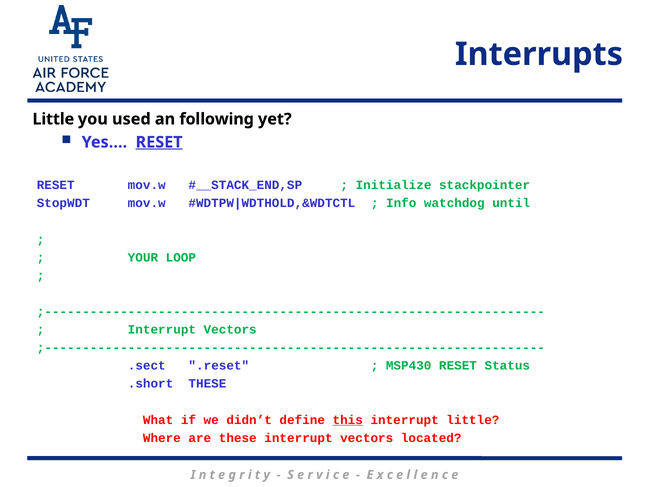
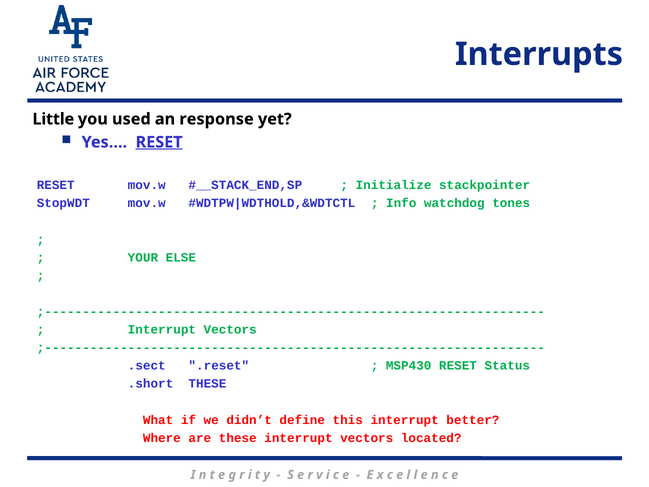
following: following -> response (217, 119)
until: until -> tones (511, 203)
LOOP: LOOP -> ELSE (181, 257)
this underline: present -> none (348, 420)
interrupt little: little -> better (473, 420)
